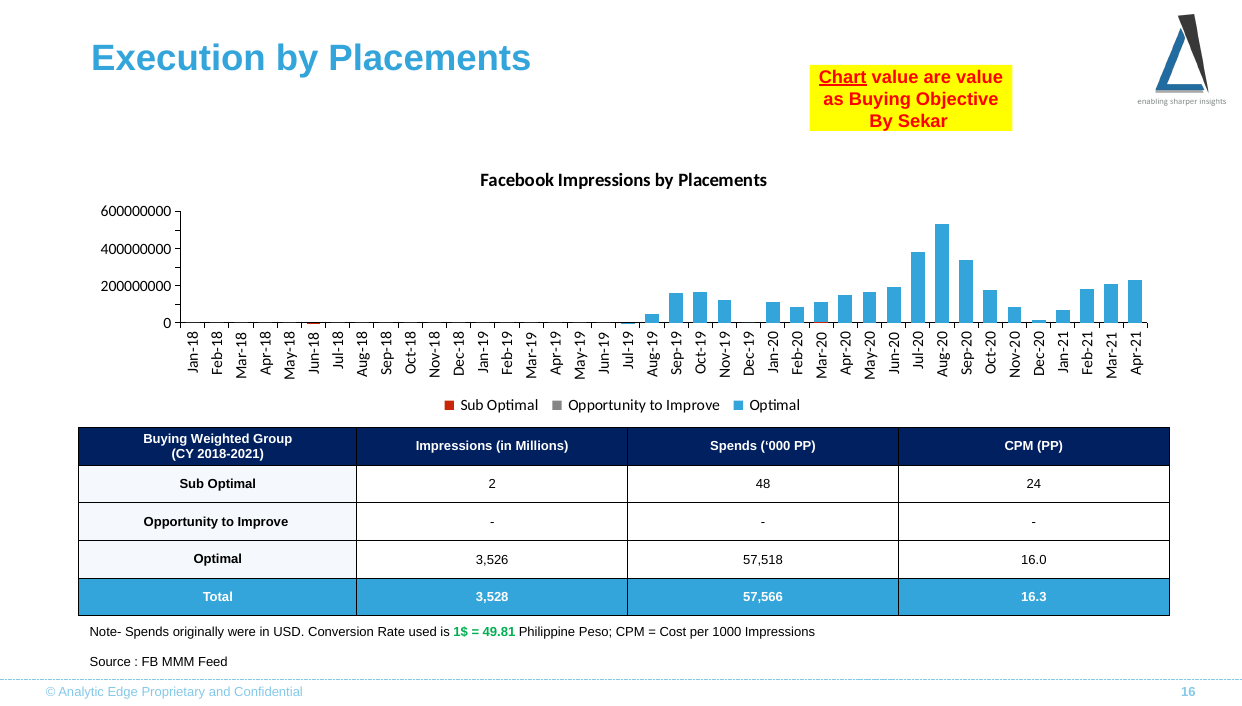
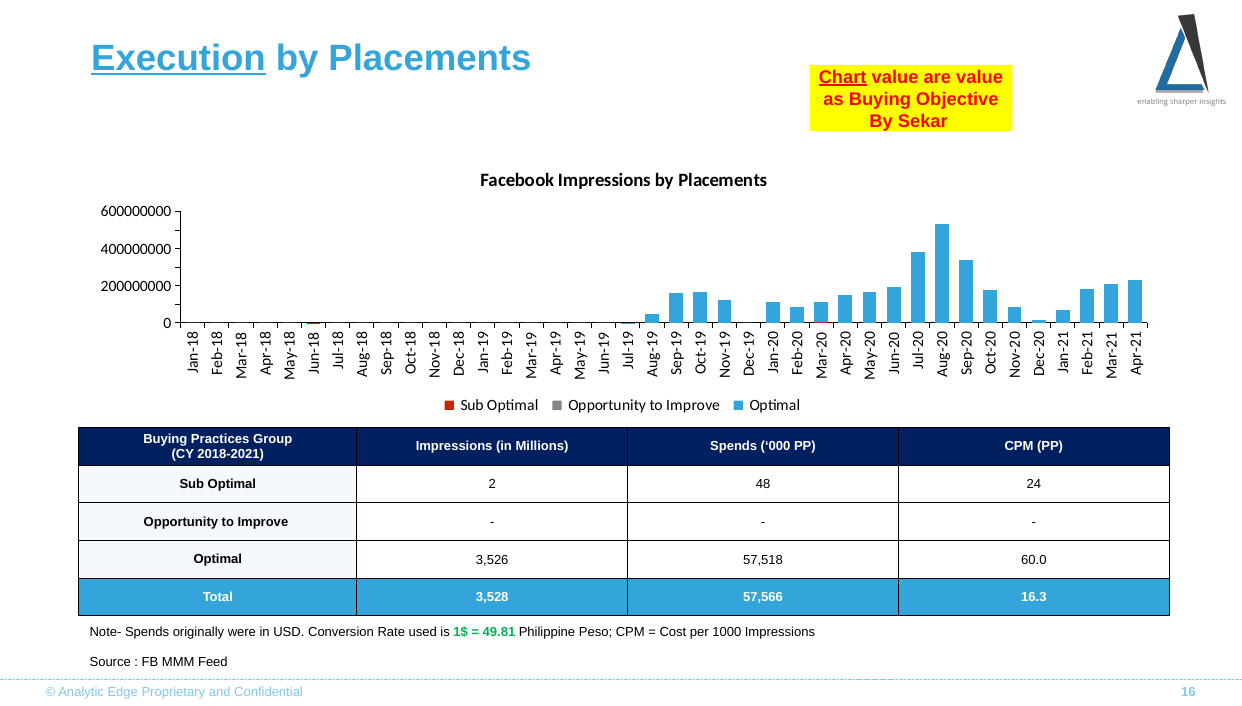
Execution underline: none -> present (178, 58)
Weighted: Weighted -> Practices (220, 439)
16.0: 16.0 -> 60.0 (1034, 560)
